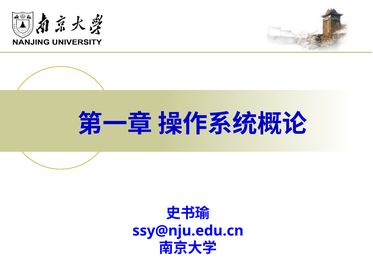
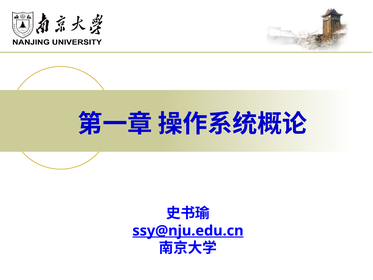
ssy@nju.edu.cn underline: none -> present (188, 231)
